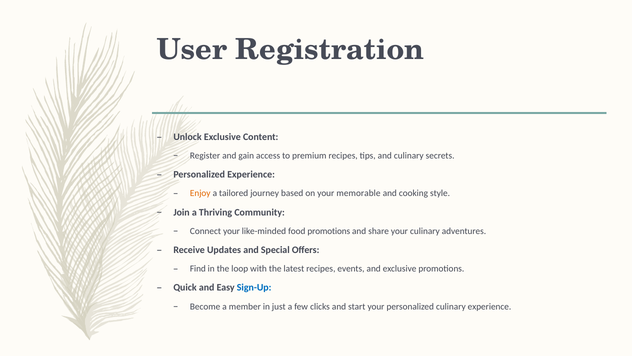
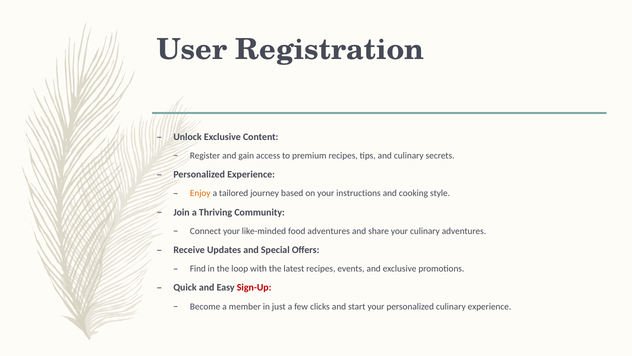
memorable: memorable -> instructions (359, 193)
food promotions: promotions -> adventures (329, 231)
Sign-Up colour: blue -> red (254, 287)
